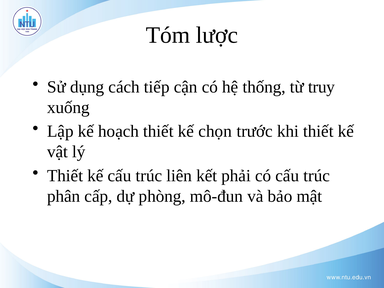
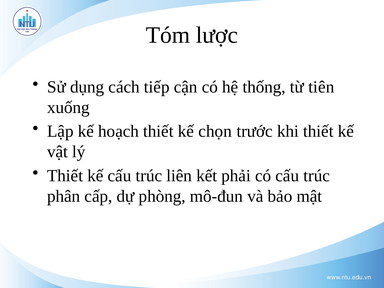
truy: truy -> tiên (321, 87)
